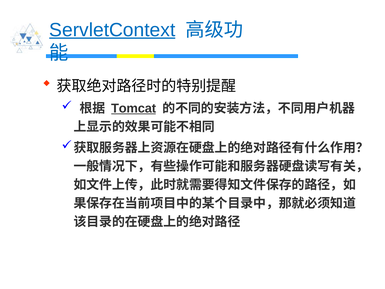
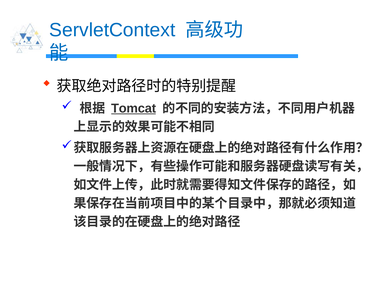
ServletContext underline: present -> none (112, 30)
